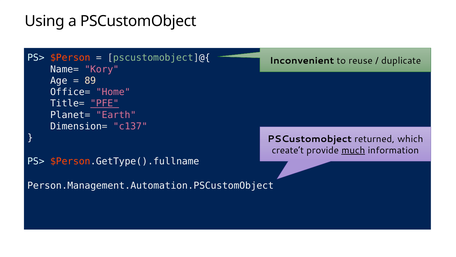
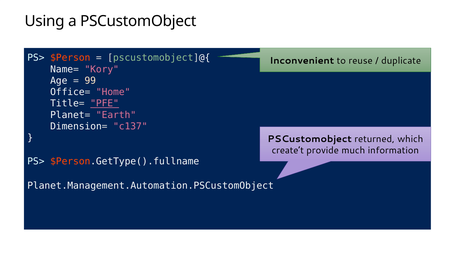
89: 89 -> 99 (90, 80)
much underline: present -> none (353, 150)
Person.Management.Automation.PSCustomObject: Person.Management.Automation.PSCustomObject -> Planet.Management.Automation.PSCustomObject (151, 185)
